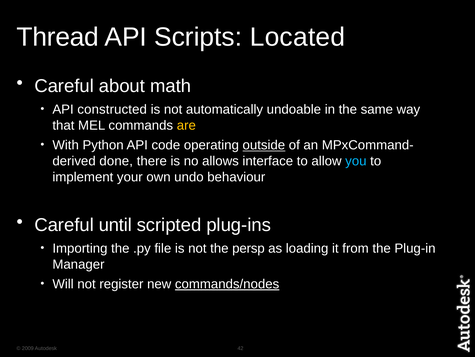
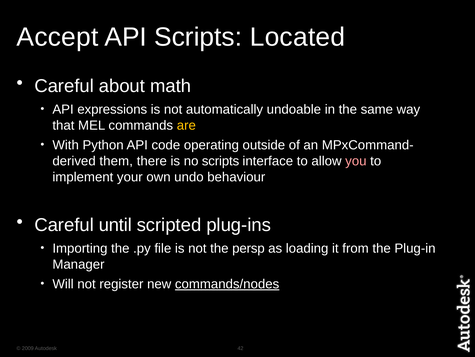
Thread: Thread -> Accept (57, 37)
constructed: constructed -> expressions (112, 109)
outside underline: present -> none (264, 145)
done: done -> them (116, 161)
no allows: allows -> scripts (221, 161)
you colour: light blue -> pink (356, 161)
